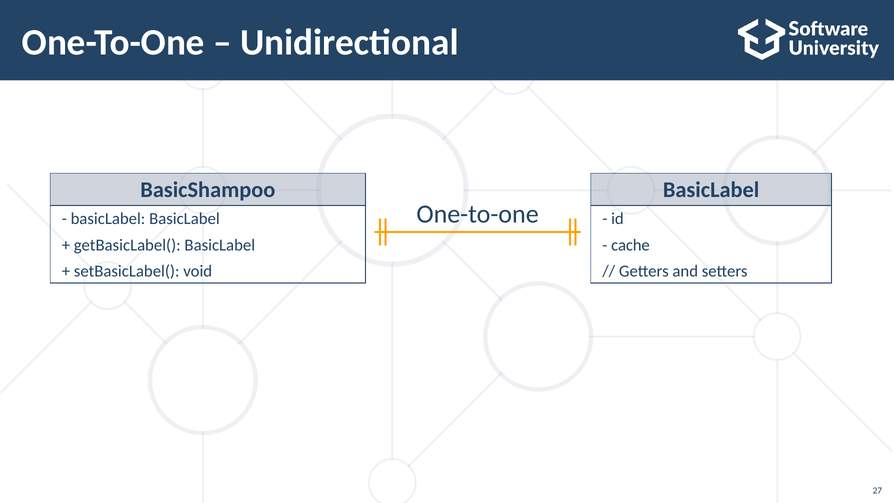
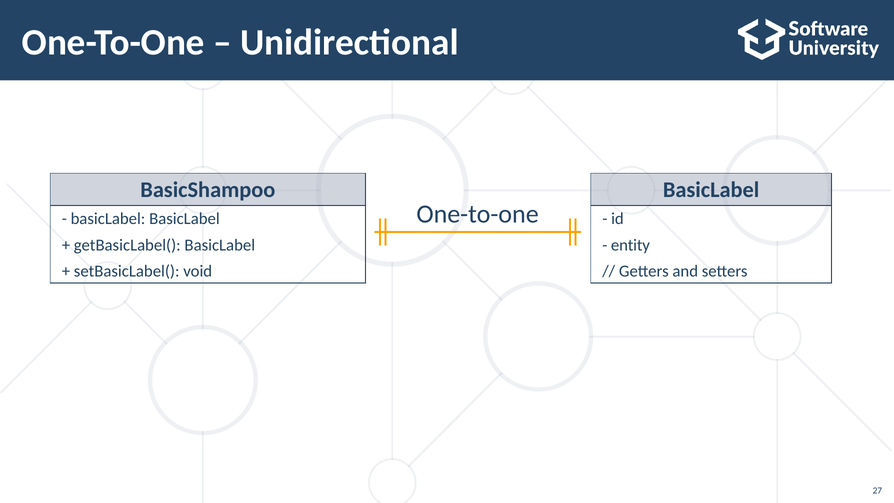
cache: cache -> entity (630, 245)
